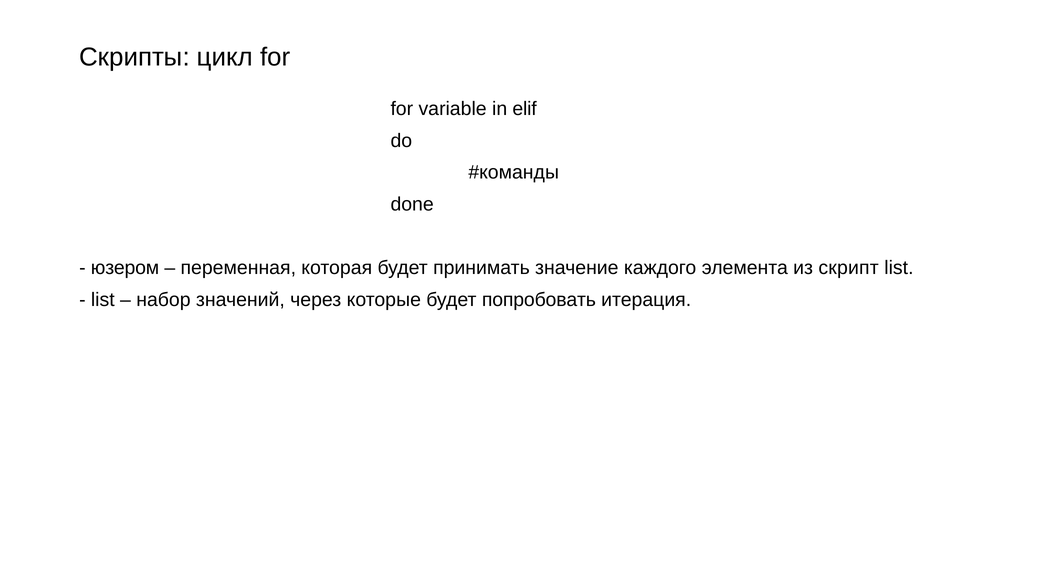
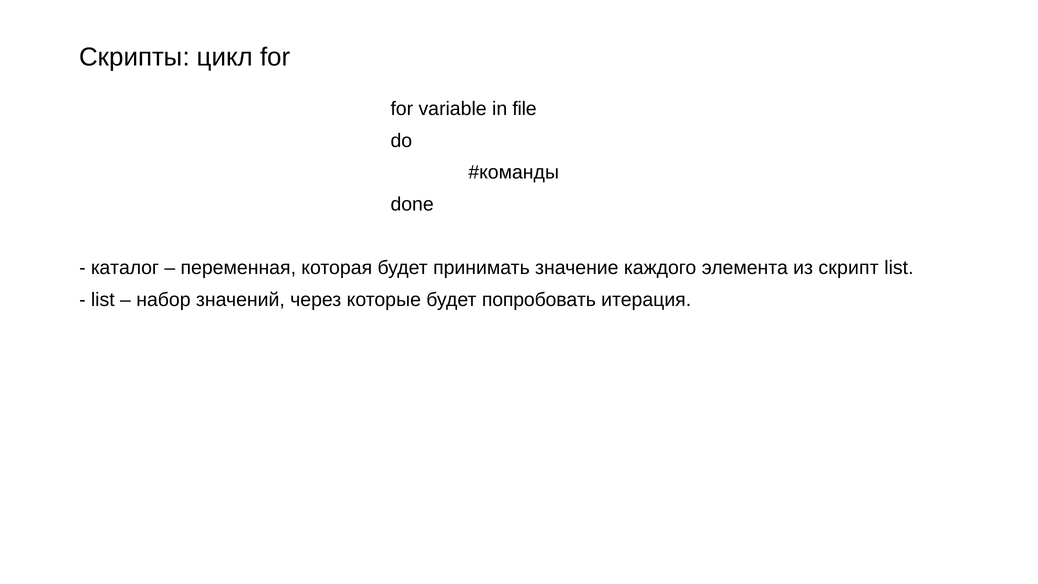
elif: elif -> file (525, 109)
юзером: юзером -> каталог (125, 268)
